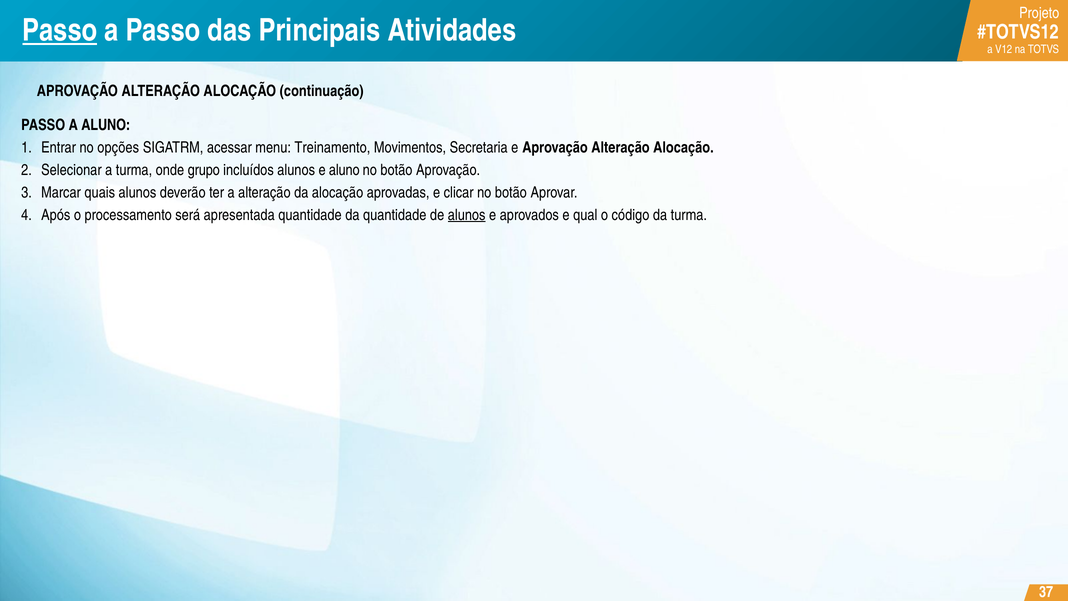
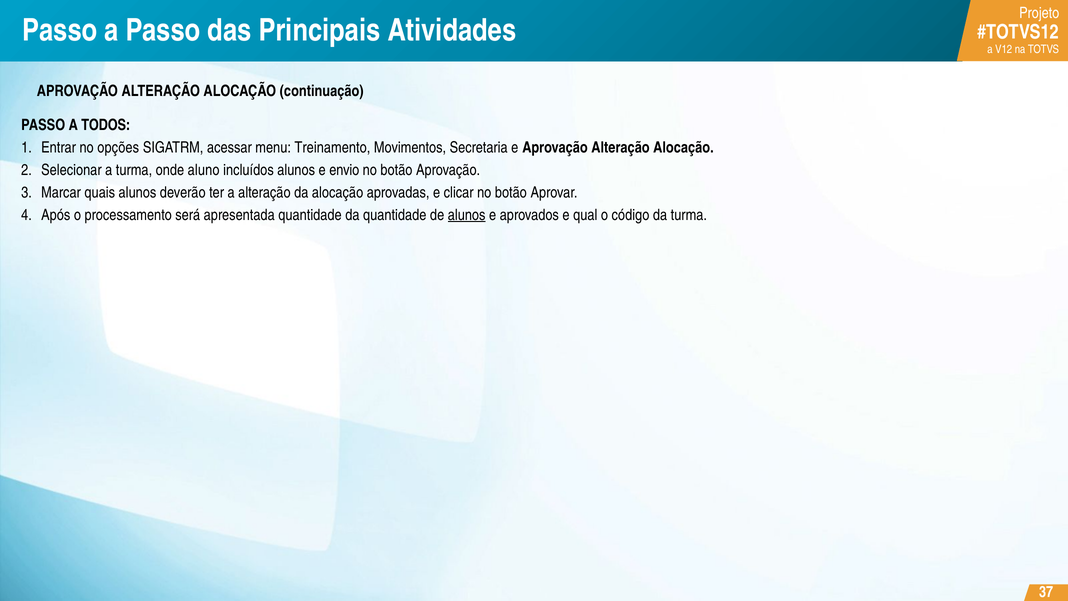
Passo underline: present -> none (60, 31)
A ALUNO: ALUNO -> TODOS (106, 125)
grupo: grupo -> aluno (204, 170)
e aluno: aluno -> envio (344, 170)
